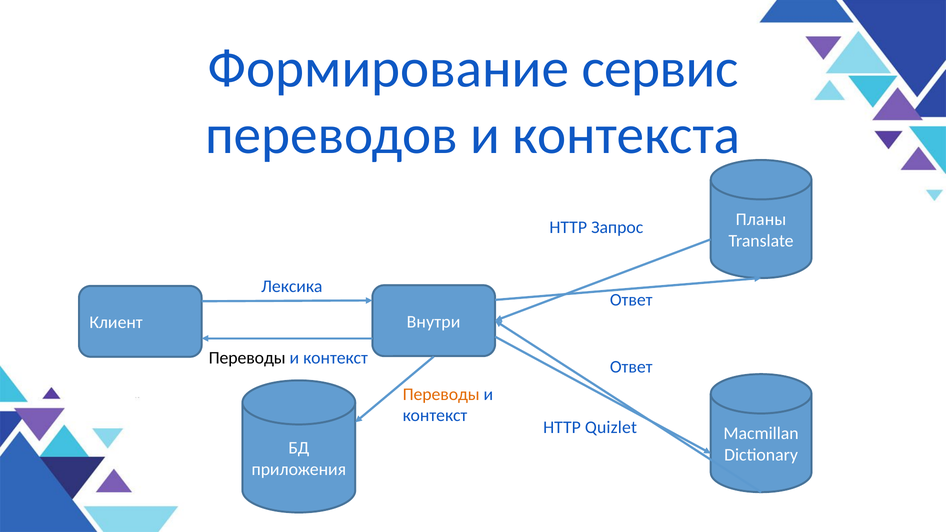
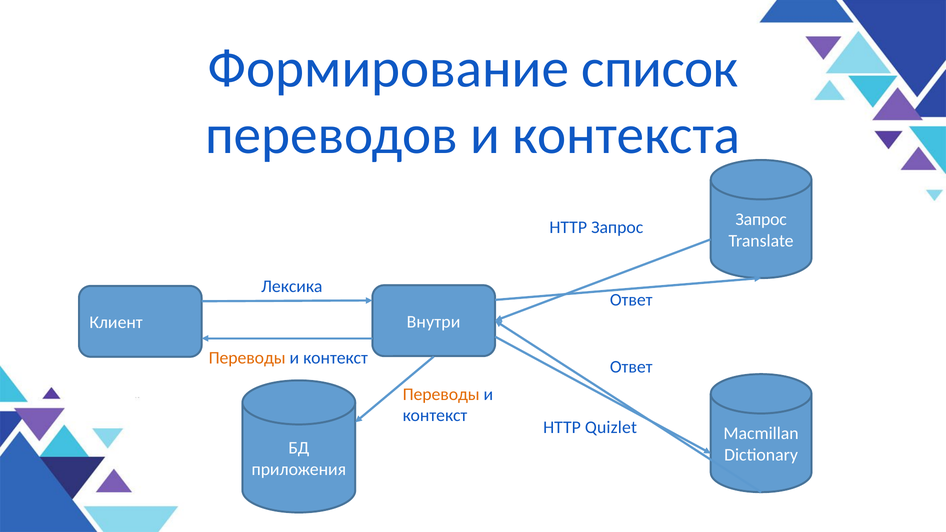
сервис: сервис -> список (660, 69)
Планы: Планы -> Запрос (761, 220)
Переводы colour: black -> orange (247, 358)
